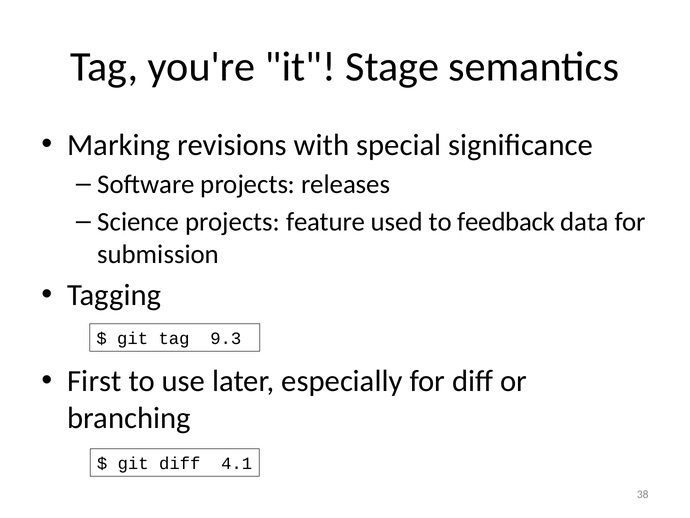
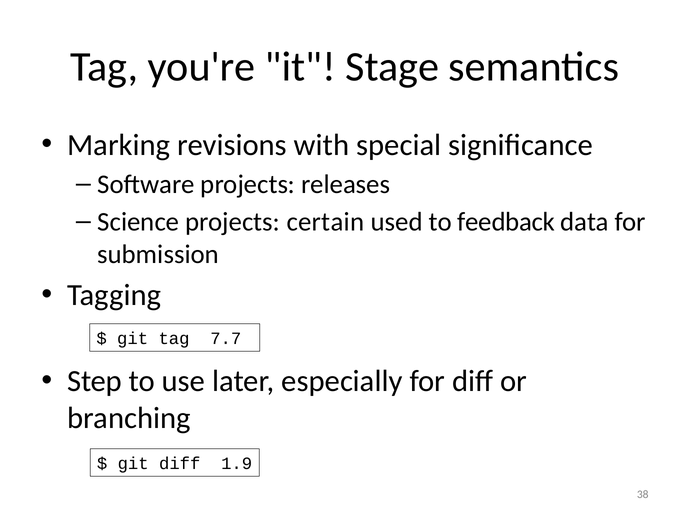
feature: feature -> certain (325, 222)
9.3: 9.3 -> 7.7 (226, 338)
First: First -> Step (95, 381)
4.1: 4.1 -> 1.9 (237, 463)
